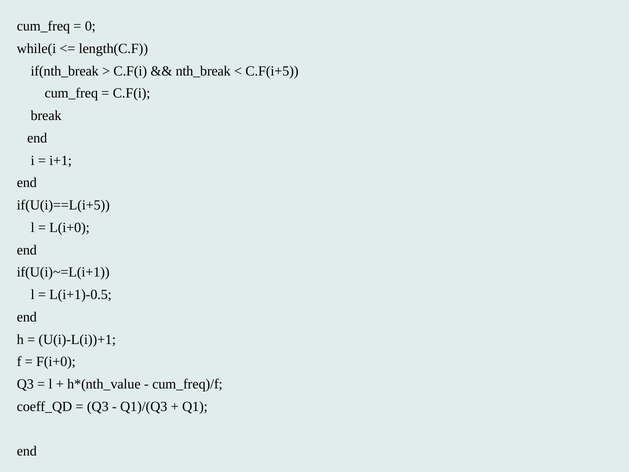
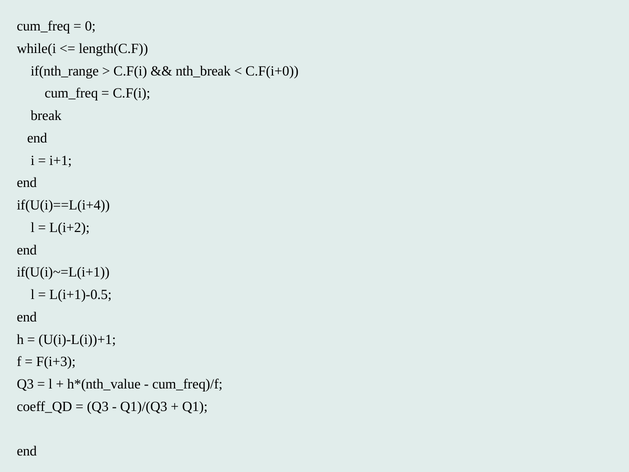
if(nth_break: if(nth_break -> if(nth_range (65, 71)
C.F(i+5: C.F(i+5 -> C.F(i+0 (272, 71)
if(U(i)==L(i+5: if(U(i)==L(i+5 -> if(U(i)==L(i+4 (63, 205)
L(i+0: L(i+0 -> L(i+2 (69, 227)
F(i+0: F(i+0 -> F(i+3 (56, 362)
